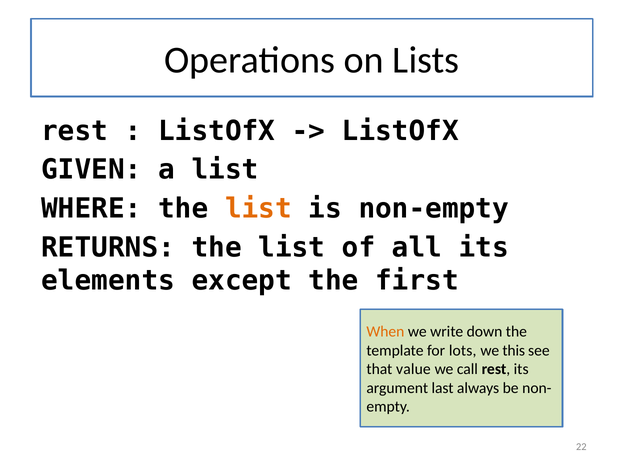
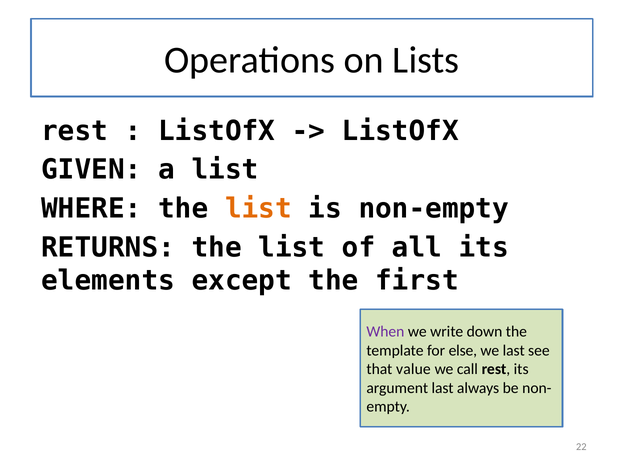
When colour: orange -> purple (385, 332)
lots: lots -> else (463, 350)
we this: this -> last (514, 350)
